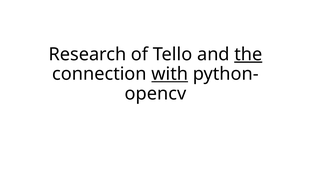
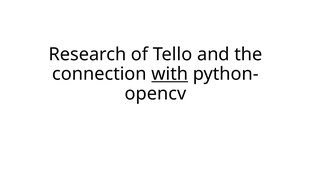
the underline: present -> none (248, 54)
